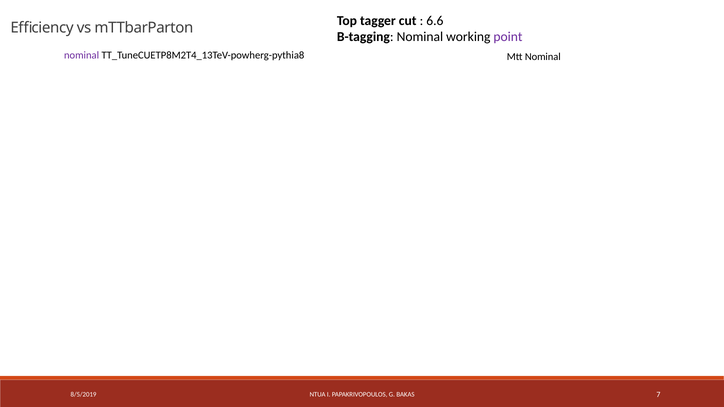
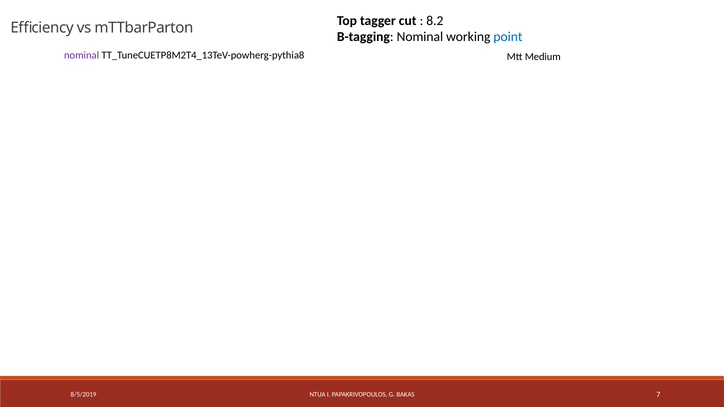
6.6: 6.6 -> 8.2 (435, 21)
point colour: purple -> blue (508, 37)
Mtt Nominal: Nominal -> Medium (543, 57)
